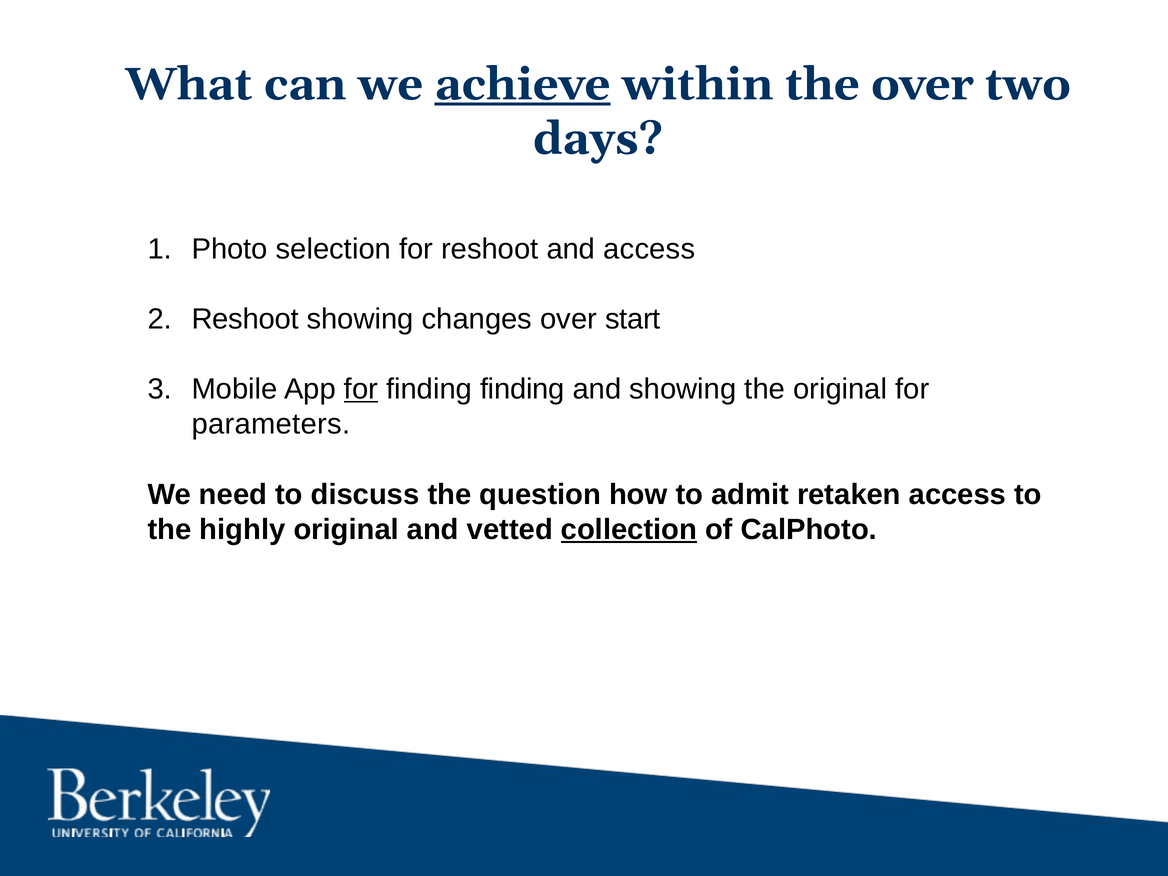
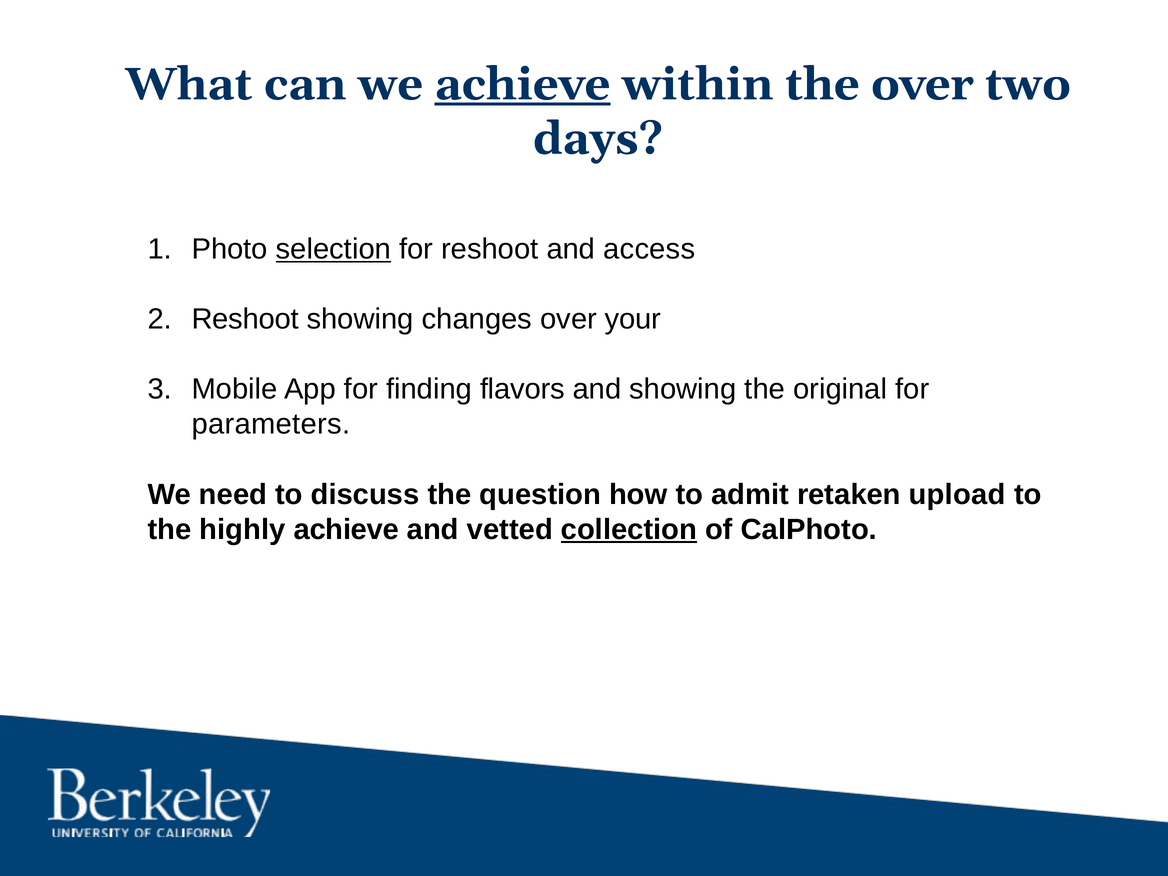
selection underline: none -> present (333, 249)
start: start -> your (633, 319)
for underline: present -> none (361, 389)
finding finding: finding -> flavors (522, 389)
retaken access: access -> upload (957, 494)
highly original: original -> achieve (346, 529)
